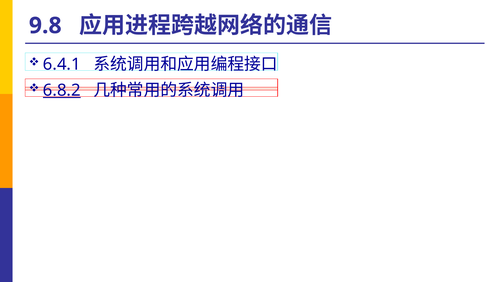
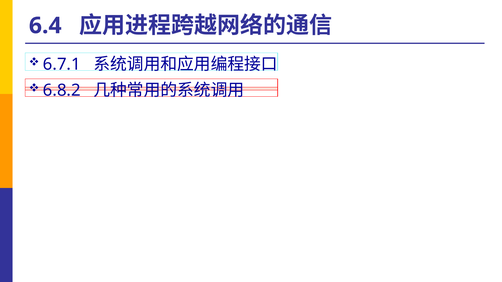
9.8: 9.8 -> 6.4 (45, 26)
6.4.1: 6.4.1 -> 6.7.1 (62, 64)
6.8.2 underline: present -> none (62, 90)
